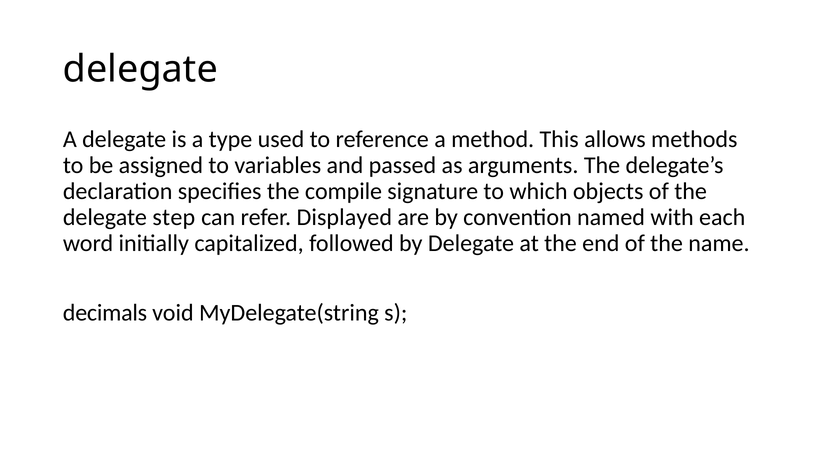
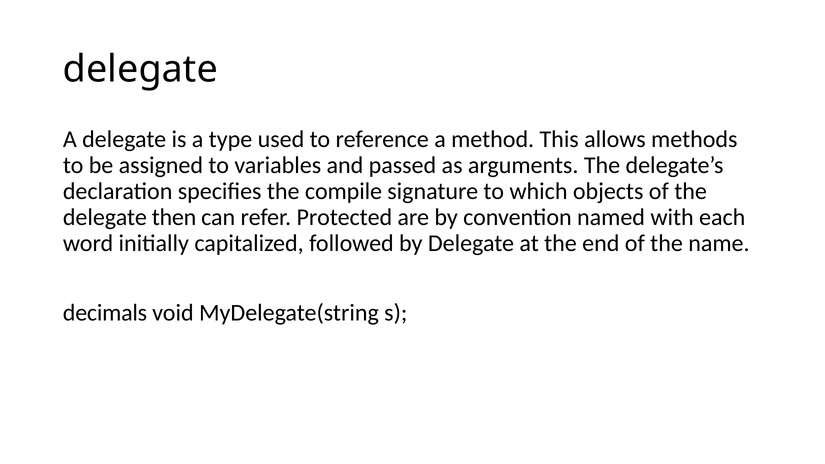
step: step -> then (174, 217)
Displayed: Displayed -> Protected (344, 217)
